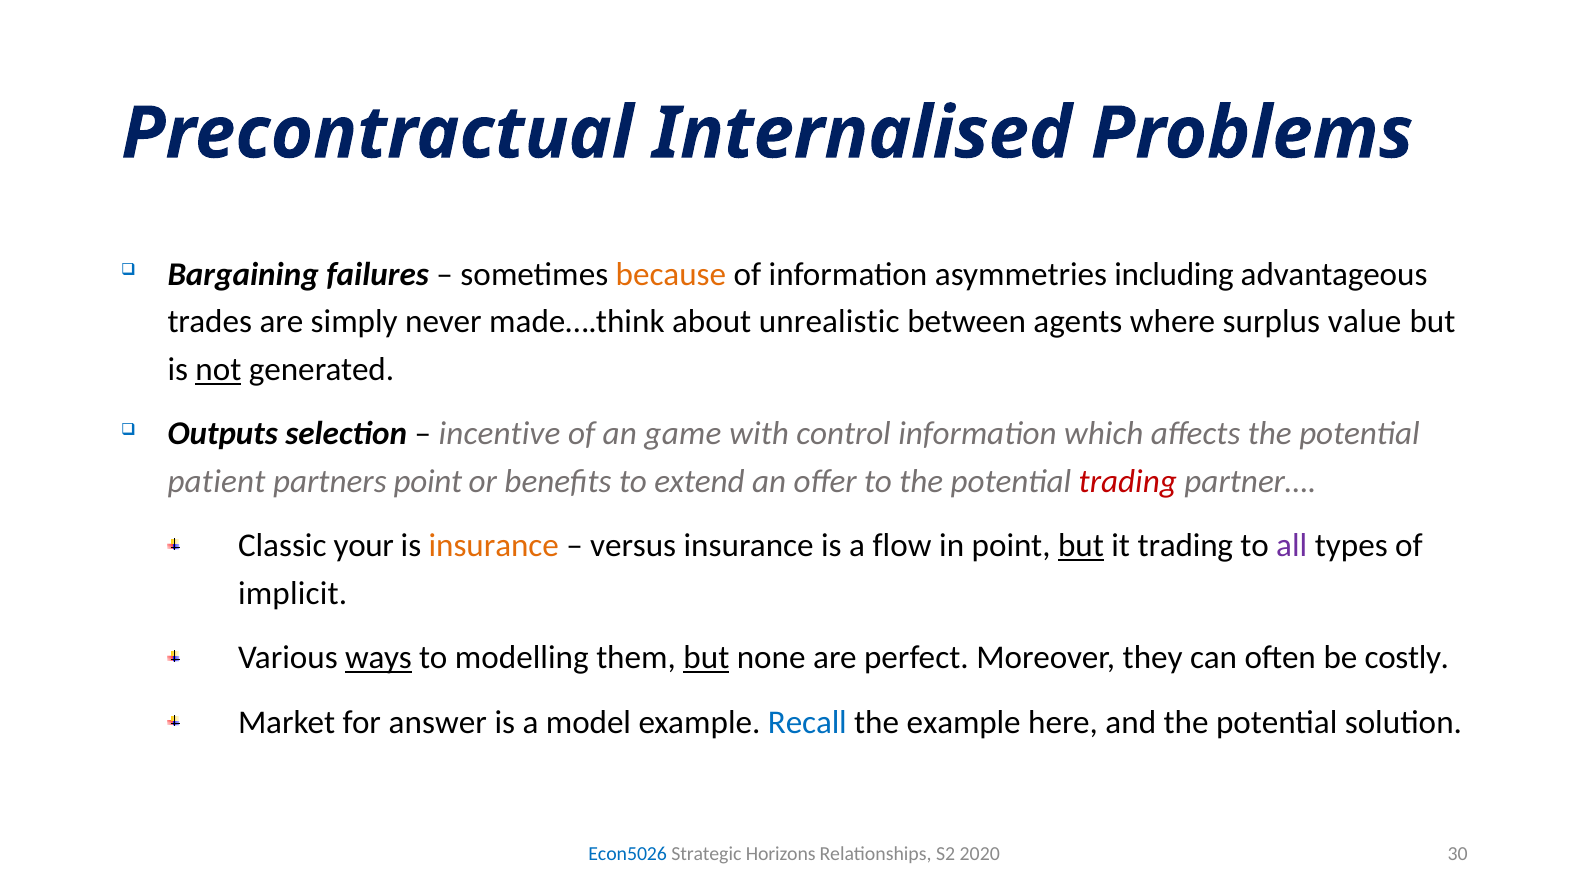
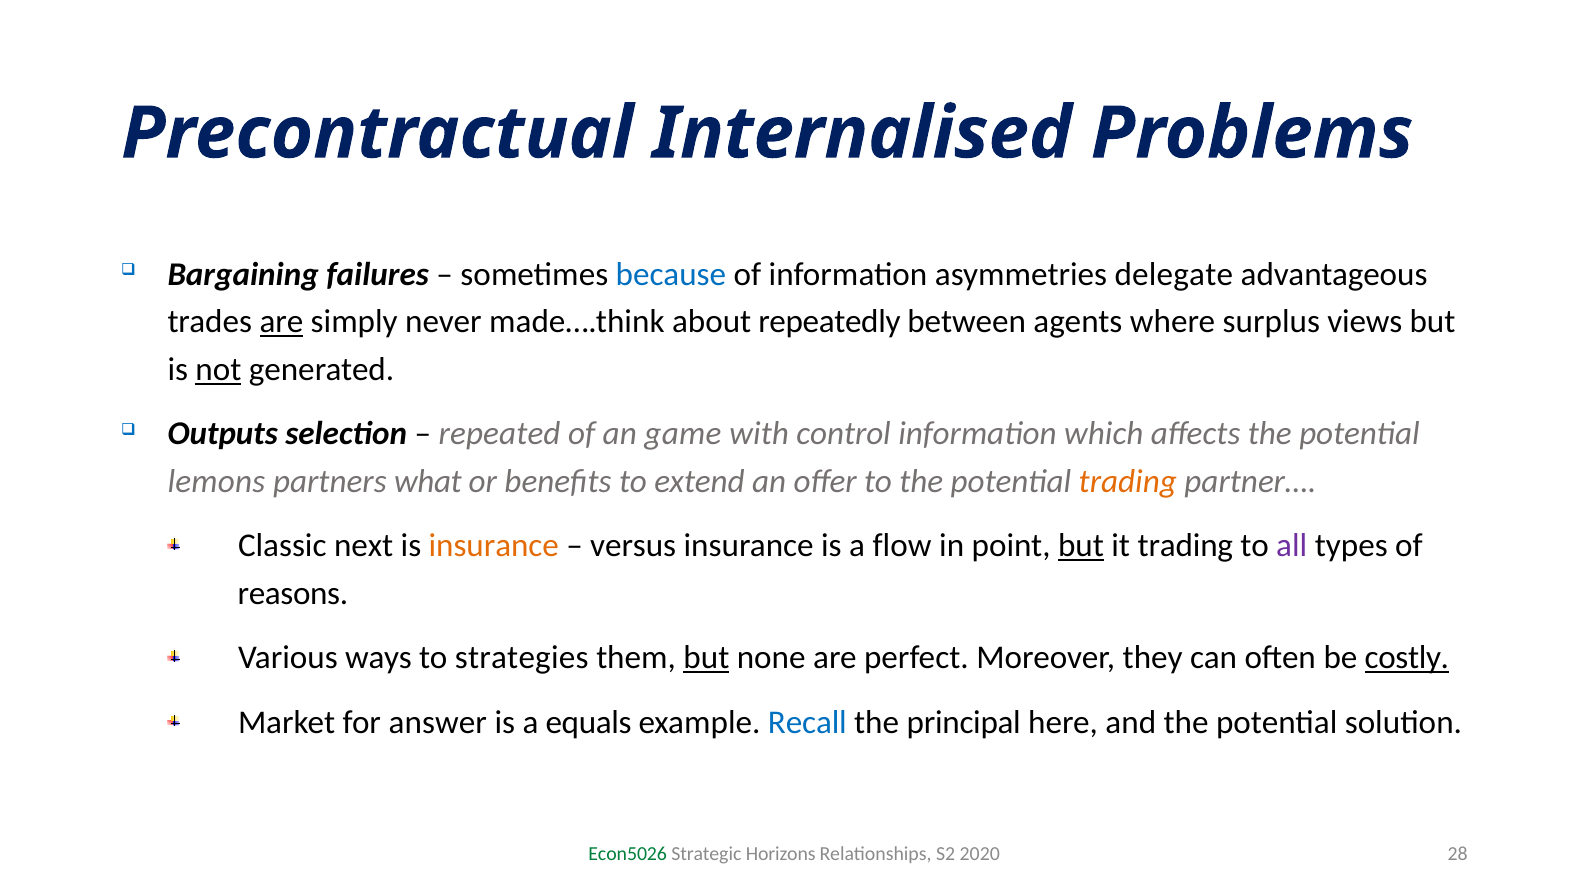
because colour: orange -> blue (671, 274)
including: including -> delegate (1174, 274)
are underline: none -> present (281, 322)
unrealistic: unrealistic -> repeatedly (829, 322)
value: value -> views (1365, 322)
incentive: incentive -> repeated (500, 434)
patient: patient -> lemons (216, 481)
partners point: point -> what (428, 481)
trading colour: red -> orange (1128, 481)
your: your -> next (364, 546)
implicit: implicit -> reasons (293, 593)
ways underline: present -> none (379, 658)
modelling: modelling -> strategies (522, 658)
costly underline: none -> present (1407, 658)
model: model -> equals (589, 722)
the example: example -> principal (964, 722)
Econ5026 colour: blue -> green (628, 853)
30: 30 -> 28 (1458, 853)
